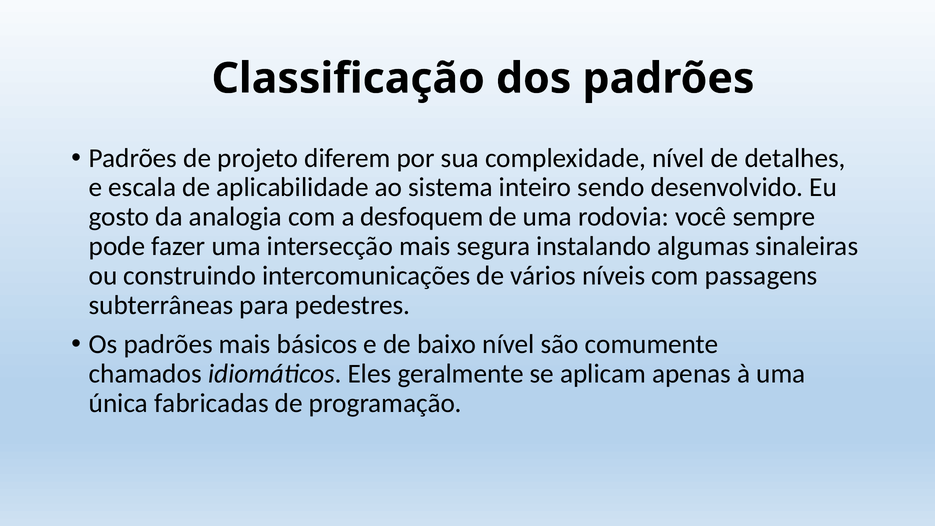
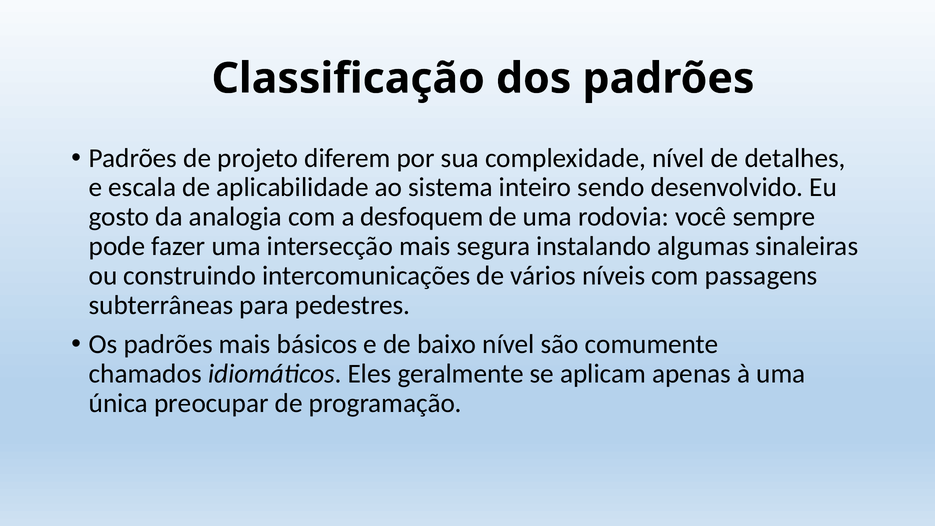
fabricadas: fabricadas -> preocupar (211, 403)
